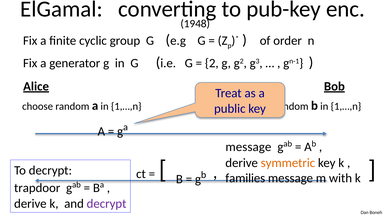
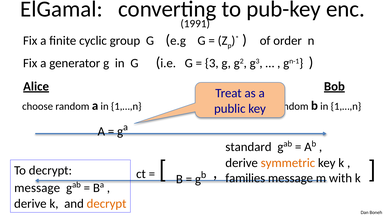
1948: 1948 -> 1991 (195, 24)
2: 2 -> 3 (212, 63)
message: message -> standard (248, 147)
trapdoor: trapdoor -> message (37, 188)
decrypt colour: purple -> orange (107, 204)
